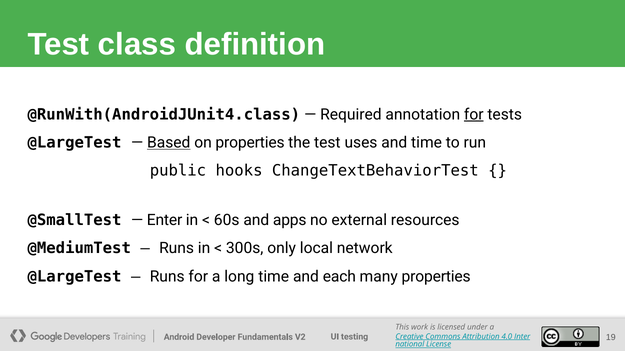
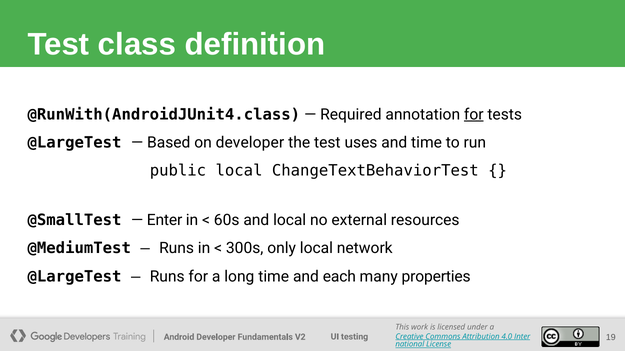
Based underline: present -> none (169, 143)
on properties: properties -> developer (250, 143)
public hooks: hooks -> local (239, 171)
and apps: apps -> local (290, 221)
